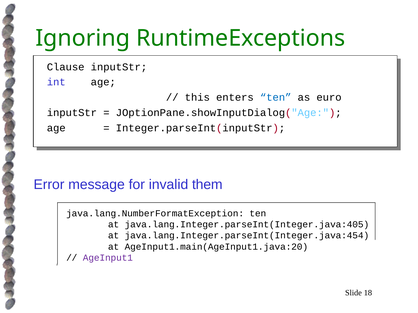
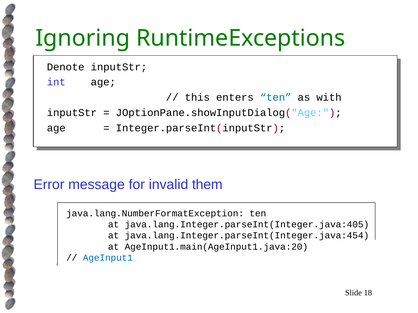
Clause: Clause -> Denote (66, 67)
euro: euro -> with (329, 98)
AgeInput1 colour: purple -> blue (108, 258)
